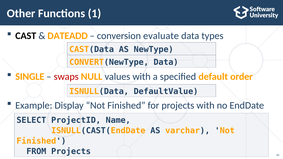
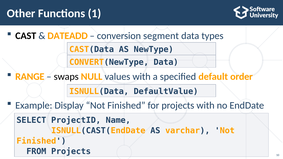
evaluate: evaluate -> segment (161, 36)
SINGLE: SINGLE -> RANGE (30, 77)
swaps colour: red -> black (66, 77)
